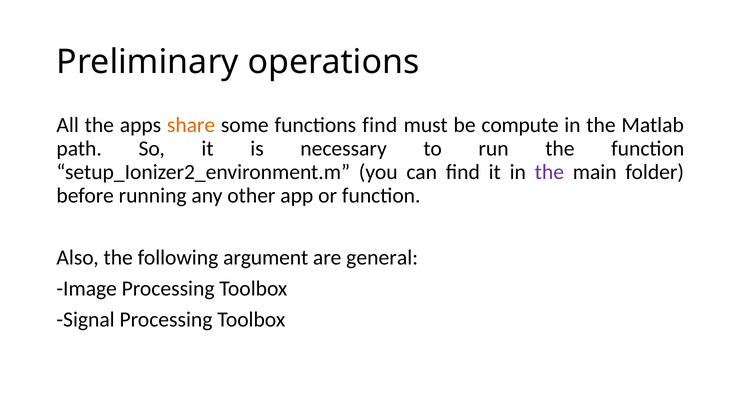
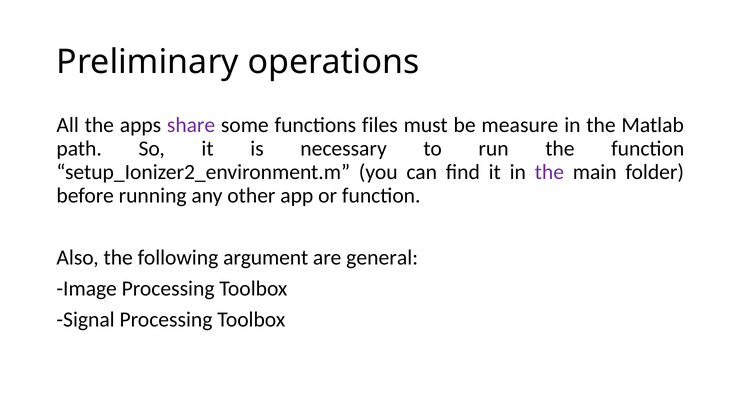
share colour: orange -> purple (191, 125)
functions find: find -> files (380, 125)
compute: compute -> measure (520, 125)
